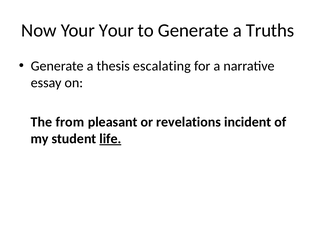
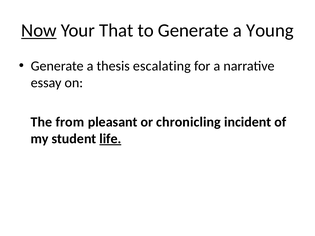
Now underline: none -> present (39, 30)
Your Your: Your -> That (116, 30)
Truths: Truths -> Young (270, 30)
revelations: revelations -> chronicling (189, 122)
